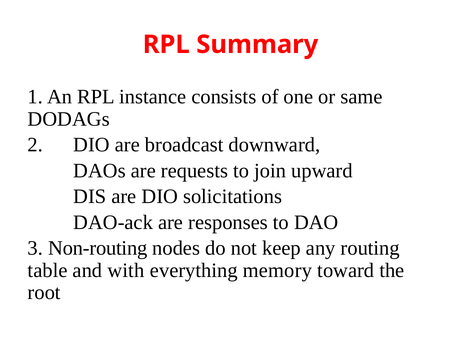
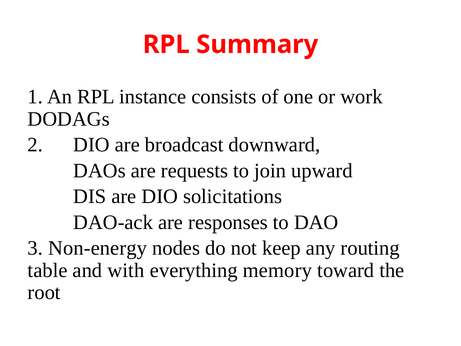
same: same -> work (362, 97)
Non-routing: Non-routing -> Non-energy (98, 248)
